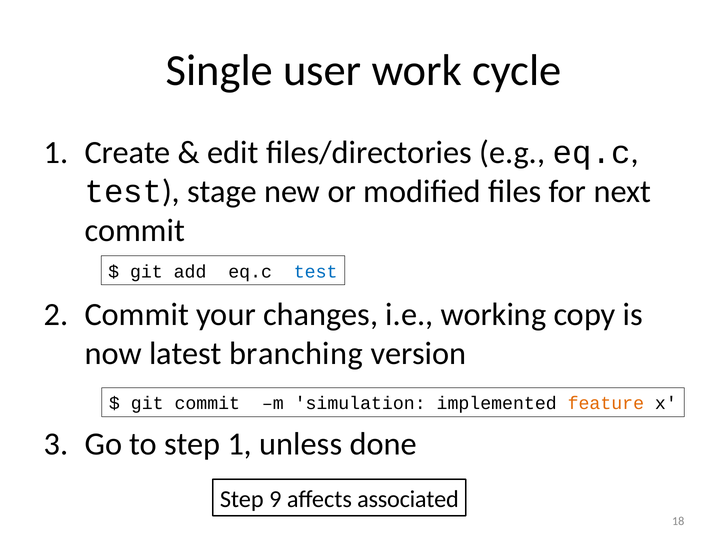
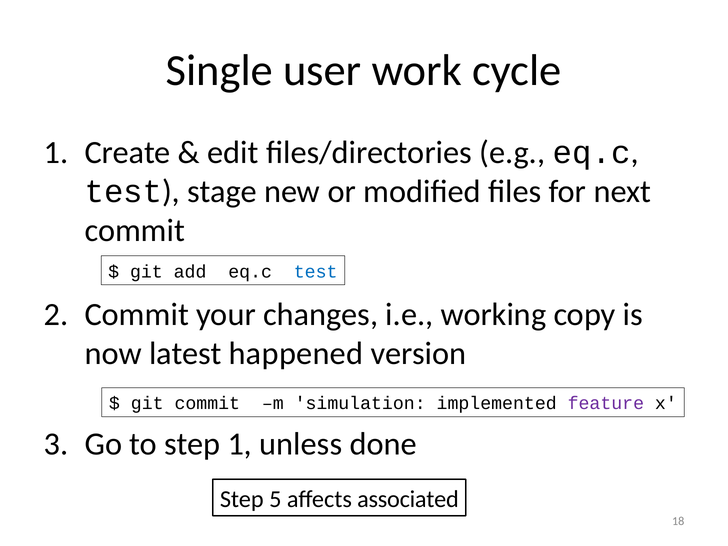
branching: branching -> happened (296, 354)
feature colour: orange -> purple (606, 403)
9: 9 -> 5 (275, 499)
